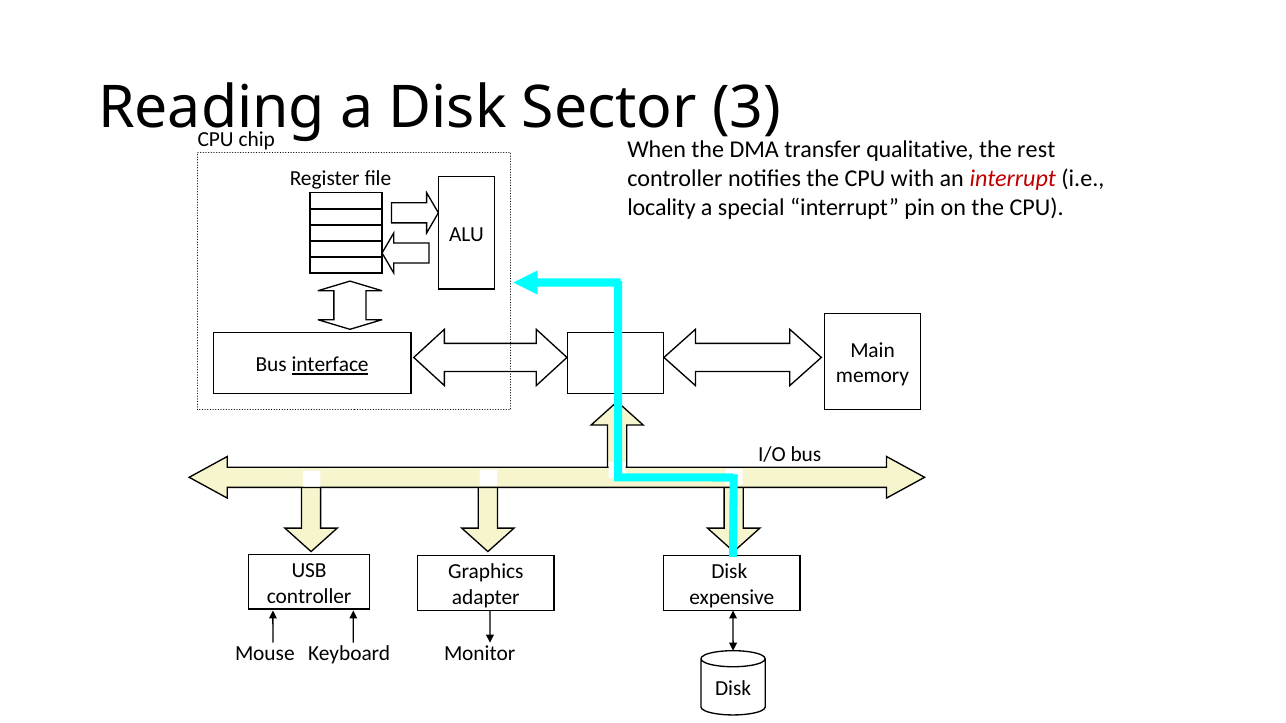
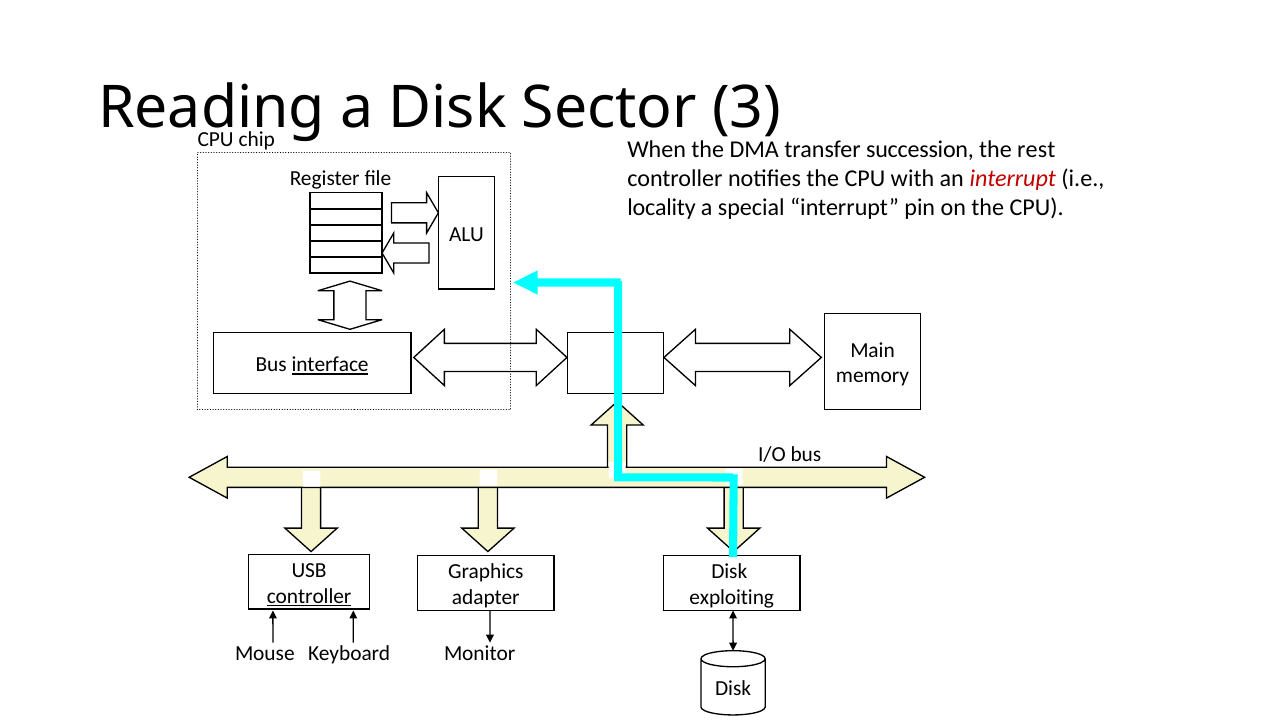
qualitative: qualitative -> succession (920, 149)
controller underline: none -> present (309, 596)
expensive: expensive -> exploiting (732, 598)
